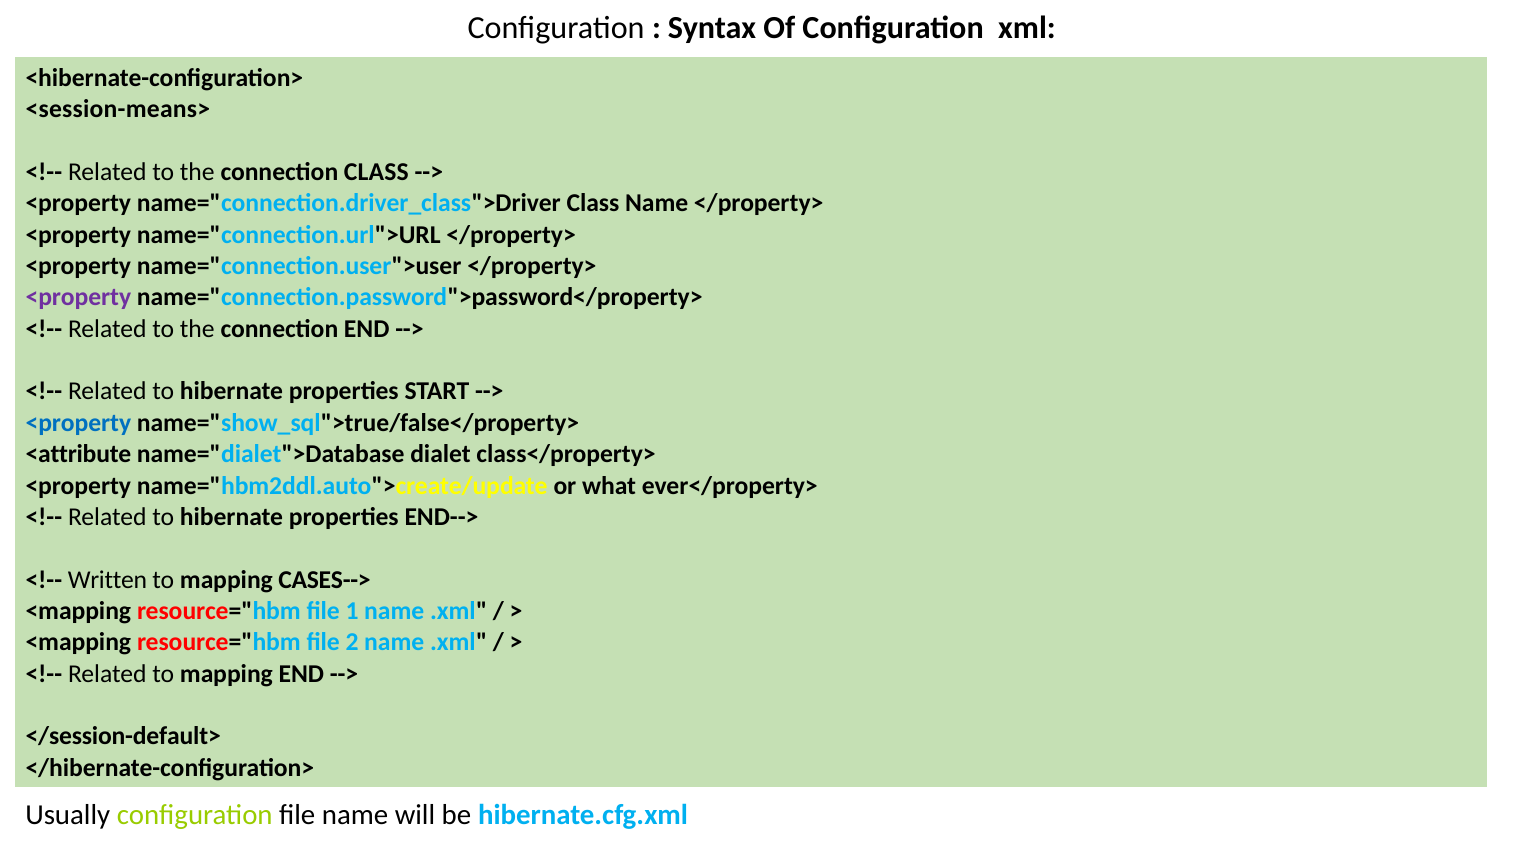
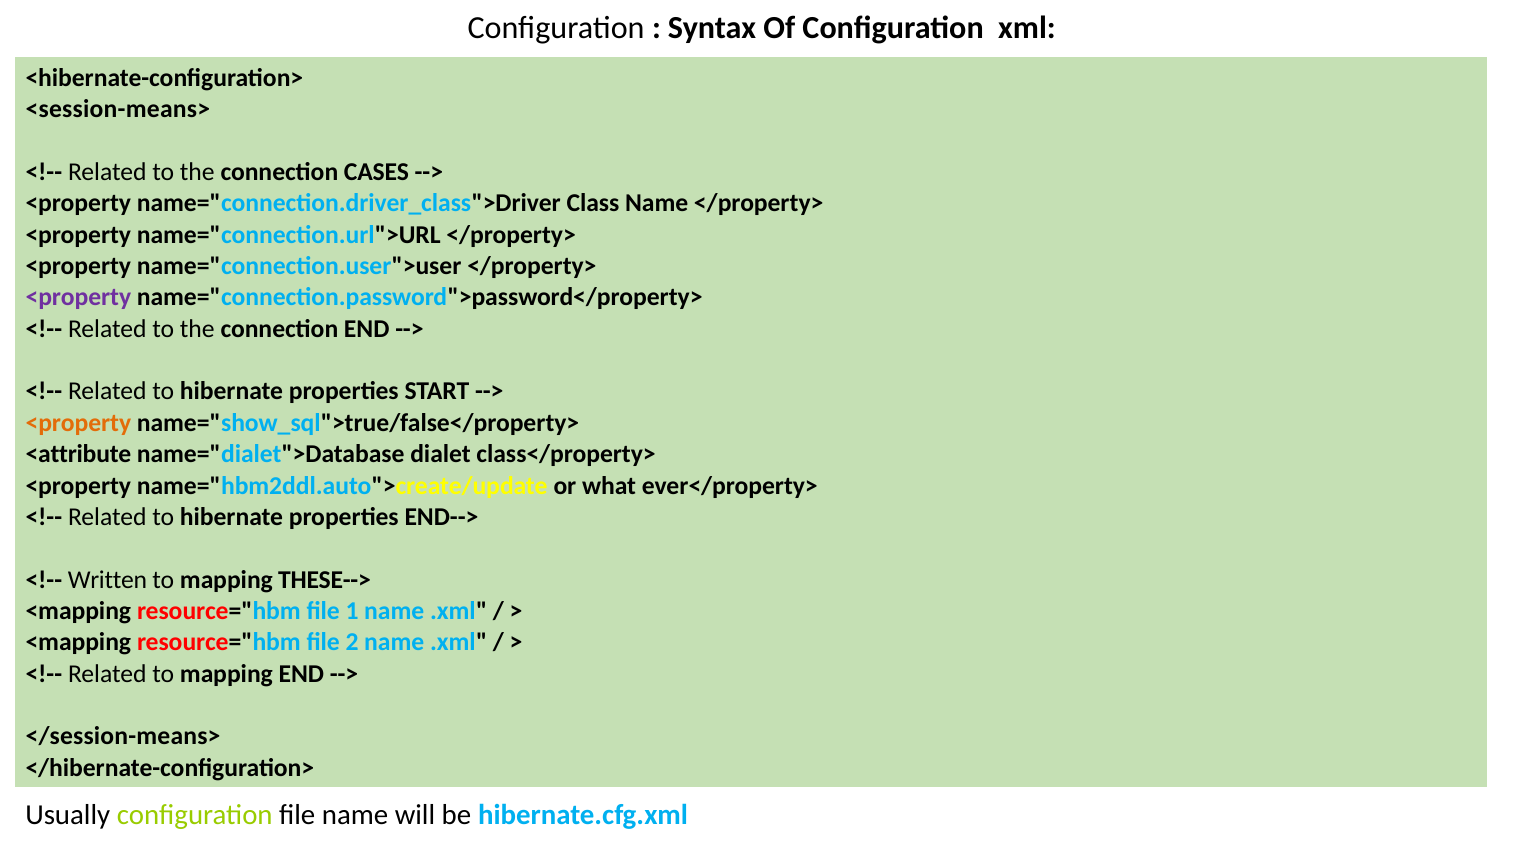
connection CLASS: CLASS -> CASES (376, 172)
<property colour: blue -> orange (78, 423)
CASES-->: CASES--> -> THESE--> (324, 580)
</session-default>: </session-default> -> </session-means> (123, 737)
